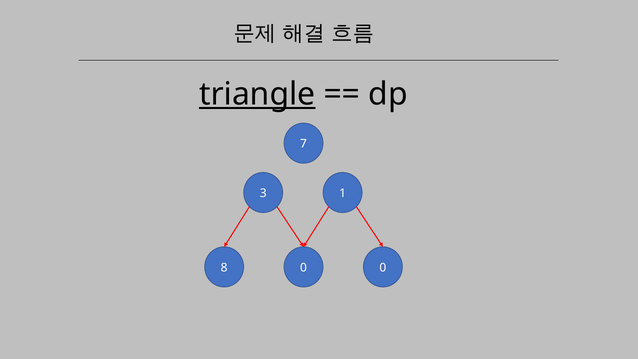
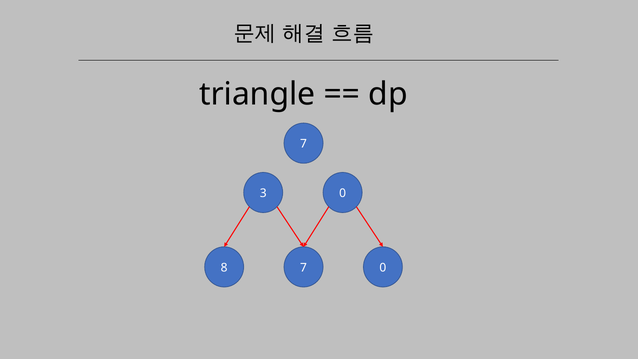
triangle underline: present -> none (257, 94)
3 1: 1 -> 0 (343, 193)
8 0: 0 -> 7 (304, 268)
